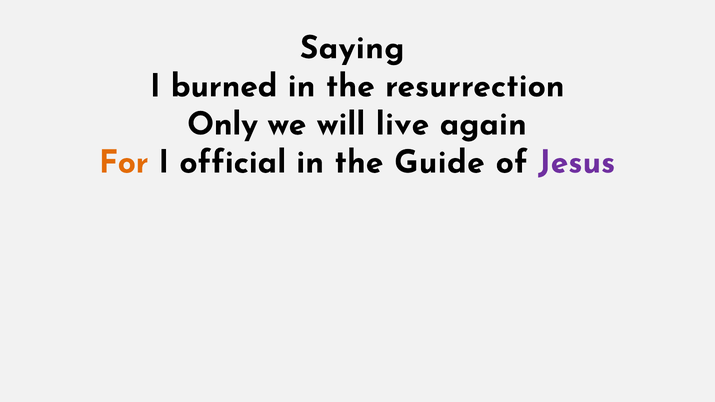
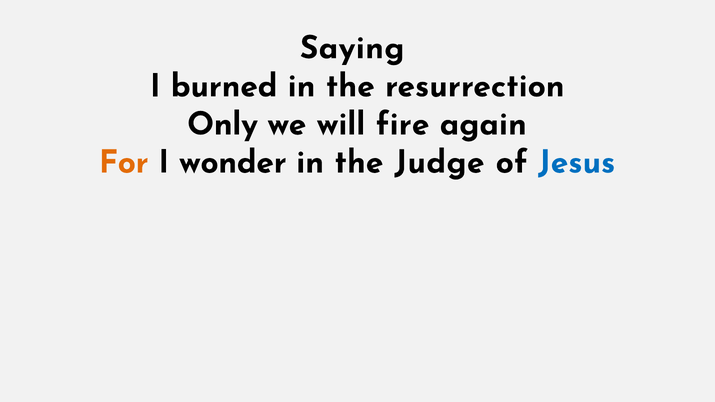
live: live -> fire (403, 124)
official: official -> wonder (233, 162)
Guide: Guide -> Judge (439, 162)
Jesus colour: purple -> blue (577, 162)
